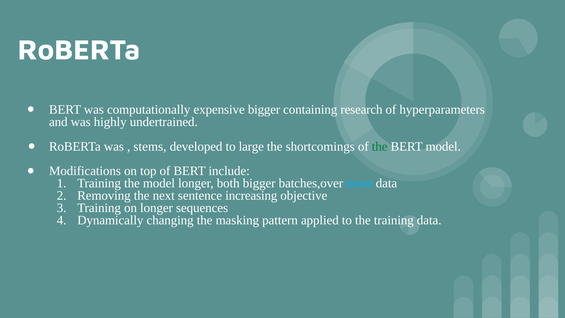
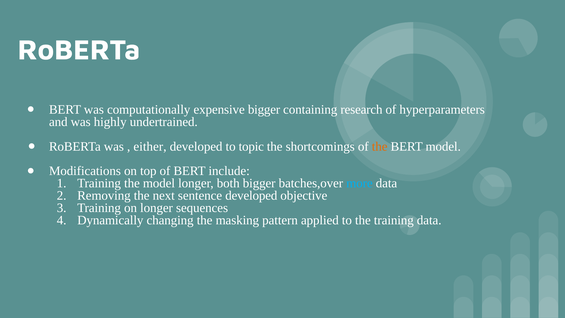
stems: stems -> either (150, 146)
large: large -> topic (251, 146)
the colour: green -> orange (380, 146)
sentence increasing: increasing -> developed (251, 196)
